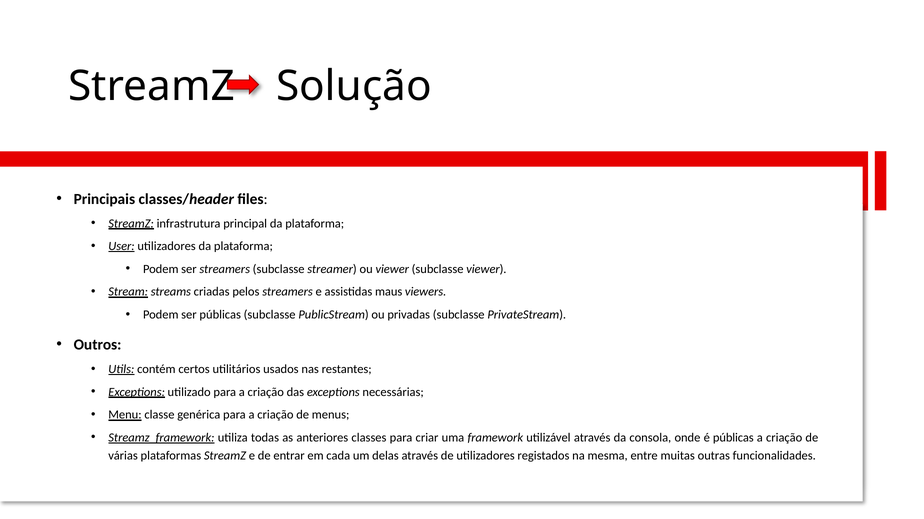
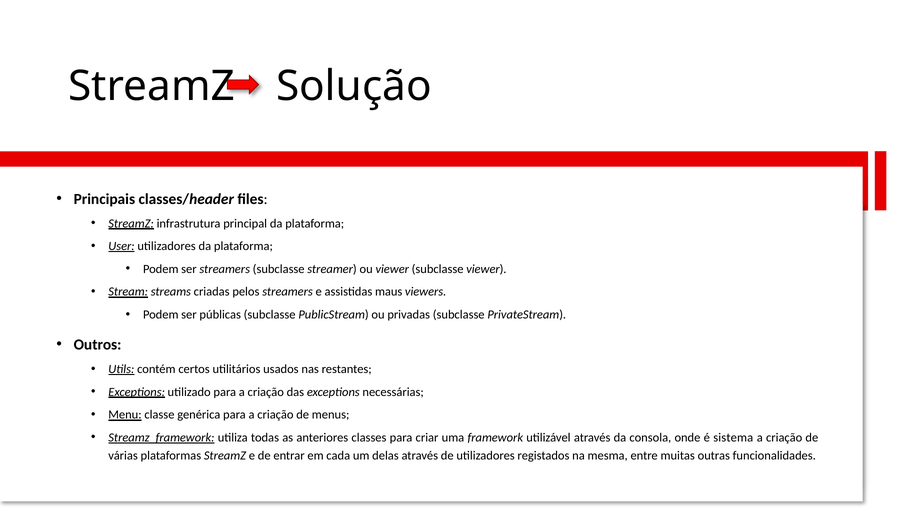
é públicas: públicas -> sistema (733, 438)
